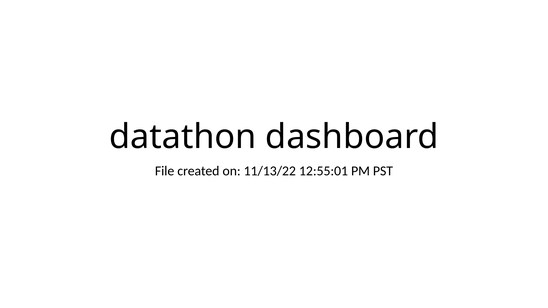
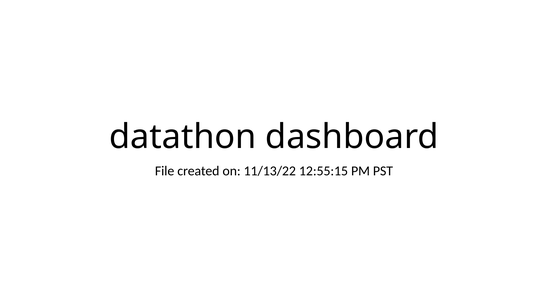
12:55:01: 12:55:01 -> 12:55:15 (324, 171)
